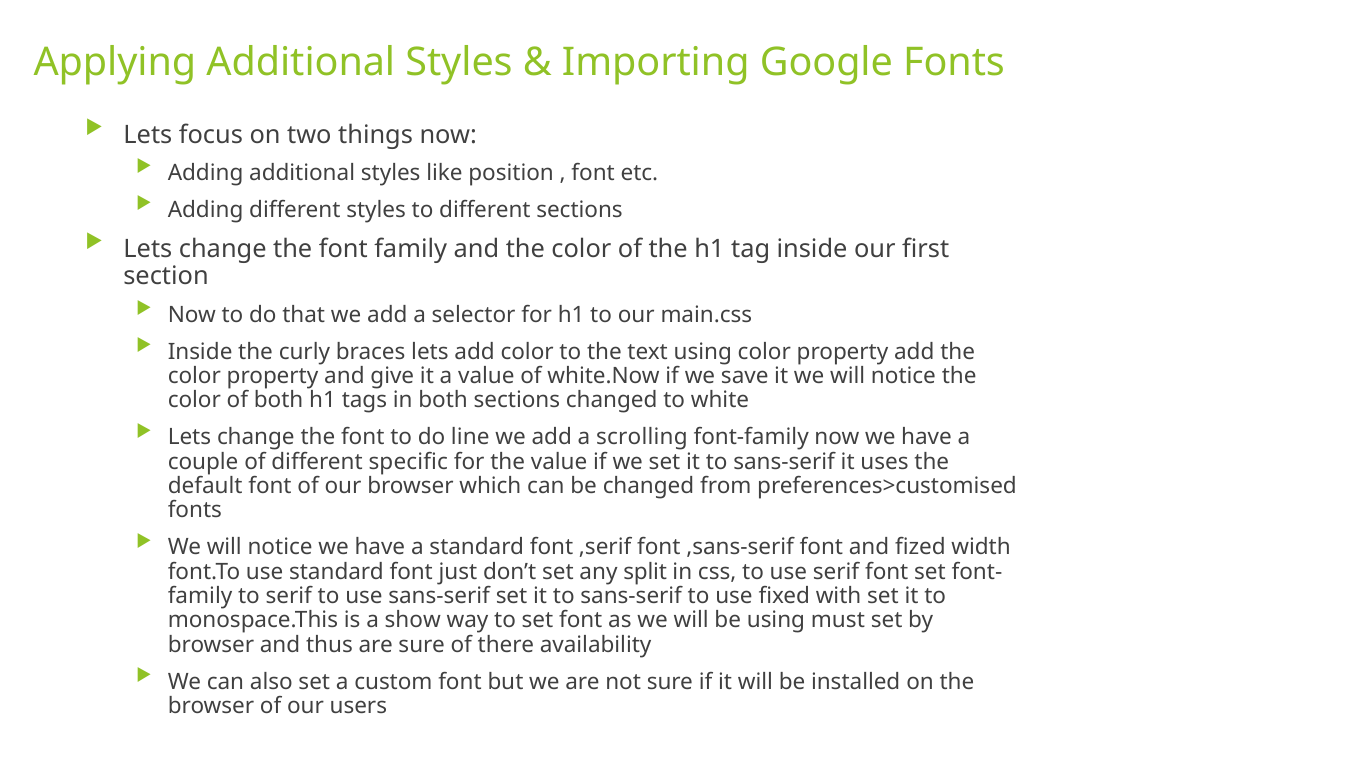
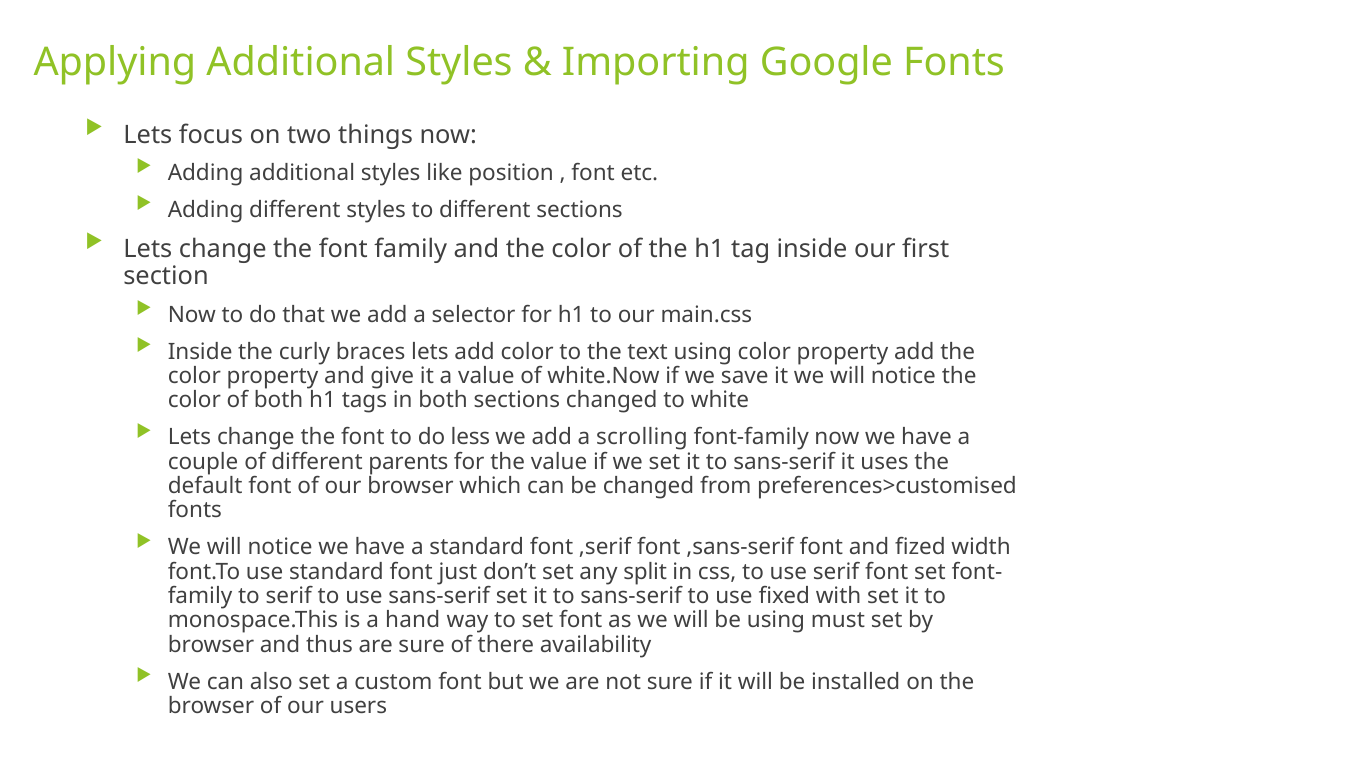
line: line -> less (470, 437)
specific: specific -> parents (408, 461)
show: show -> hand (413, 620)
